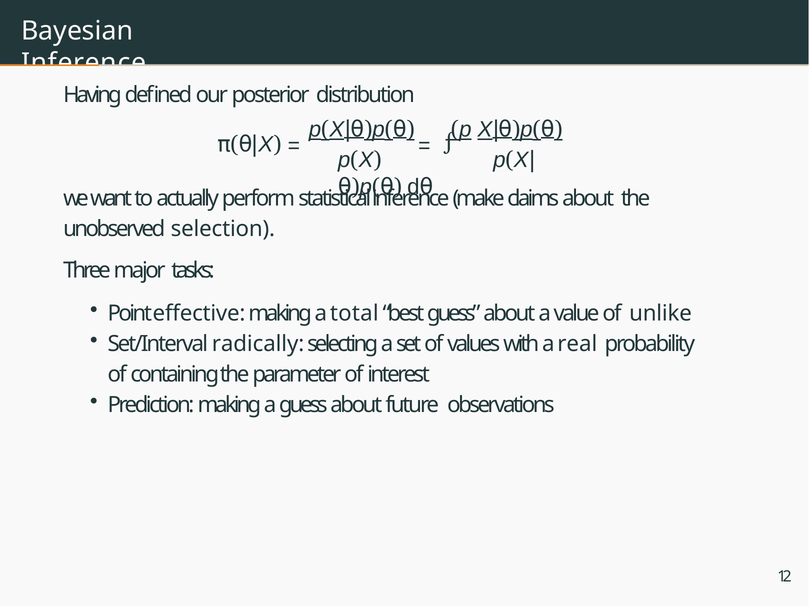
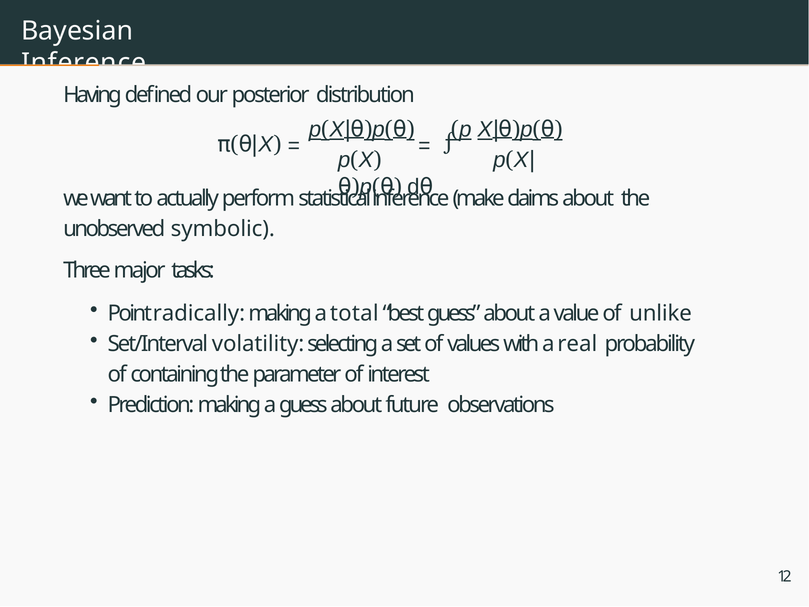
selection: selection -> symbolic (223, 229)
effective: effective -> radically (199, 313)
radically: radically -> volatility (258, 344)
